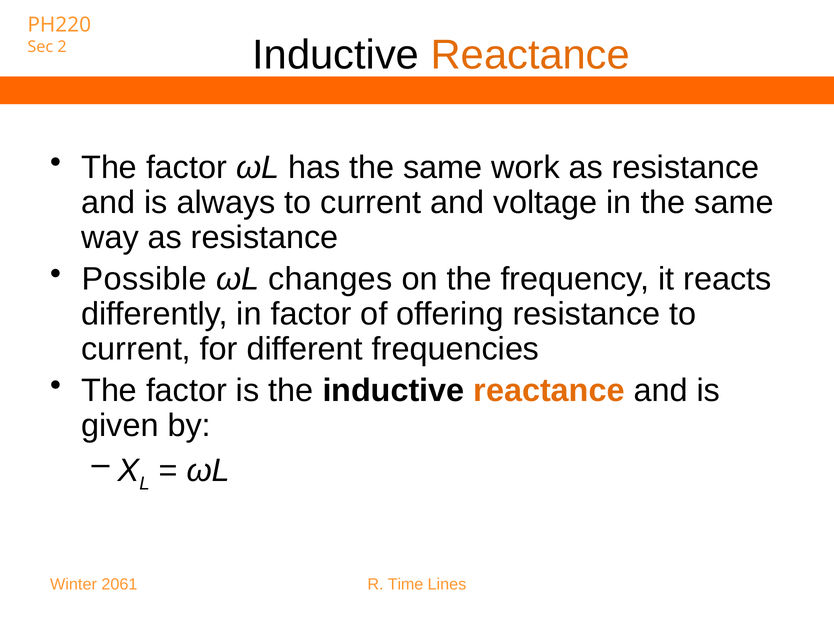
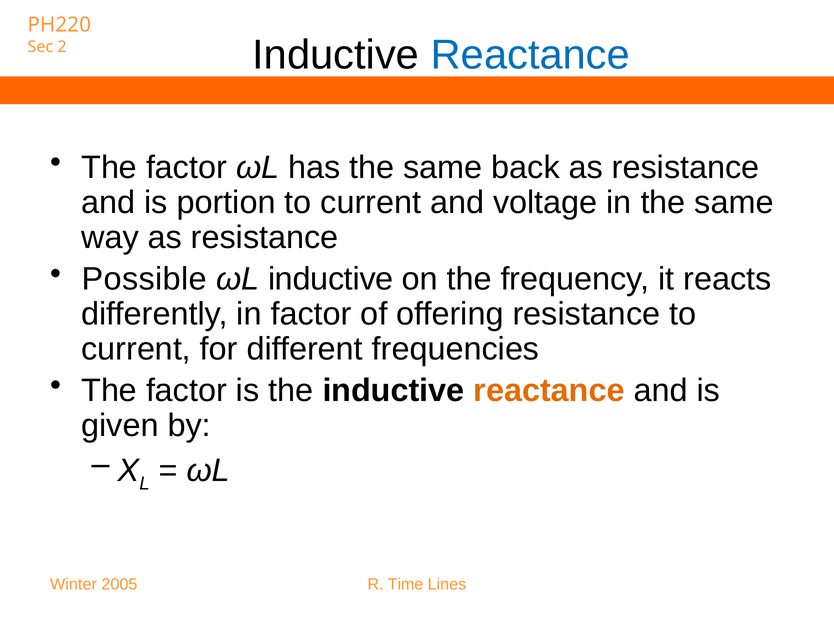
Reactance colour: orange -> blue (530, 55)
work: work -> back (526, 167)
always: always -> portion (226, 202)
ωL changes: changes -> inductive (331, 279)
2061: 2061 -> 2005 (119, 585)
